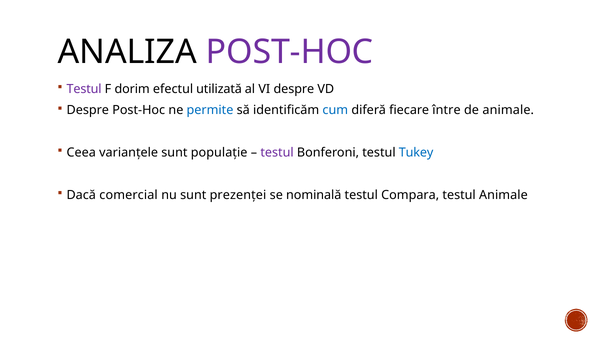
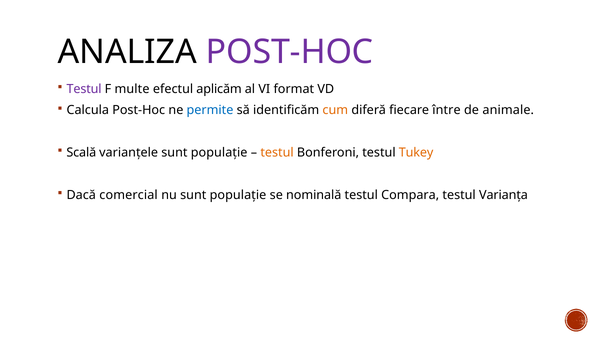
dorim: dorim -> multe (132, 89)
utilizată: utilizată -> aplicăm (219, 89)
VI despre: despre -> format (294, 89)
Despre: Despre -> Calcula (88, 110)
cum colour: blue -> orange (335, 110)
Ceea: Ceea -> Scală (81, 153)
testul colour: purple -> orange (277, 153)
Tukey colour: blue -> orange (416, 153)
nu sunt prezenței: prezenței -> populație (238, 195)
testul Animale: Animale -> Varianța (503, 195)
